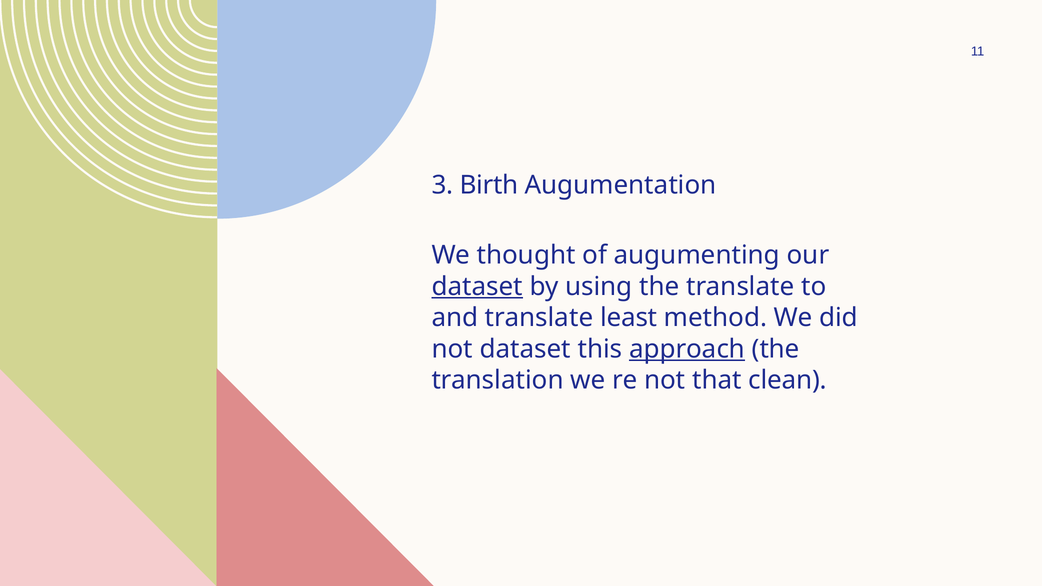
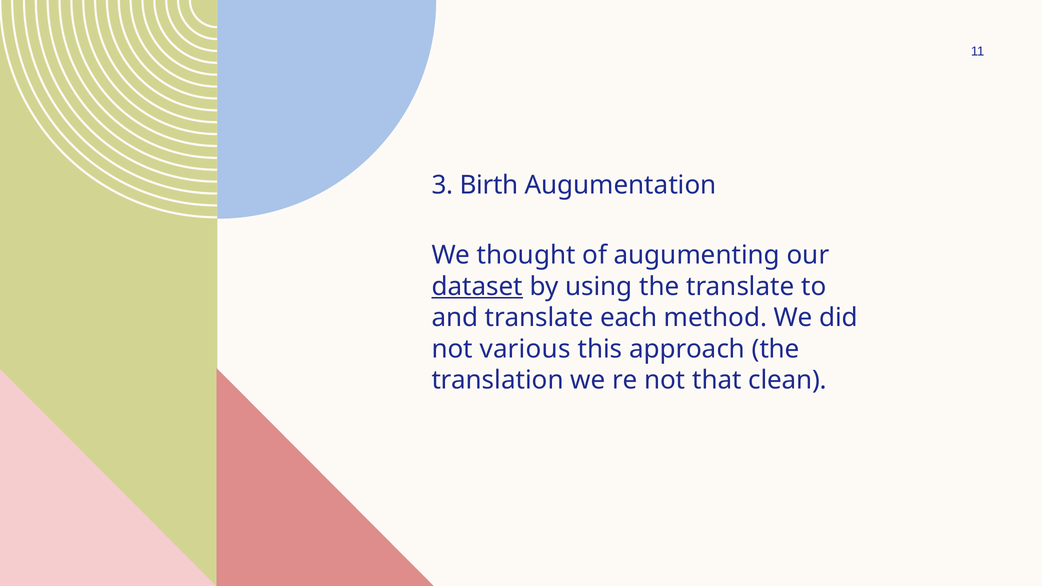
least: least -> each (629, 318)
not dataset: dataset -> various (525, 349)
approach underline: present -> none (687, 349)
